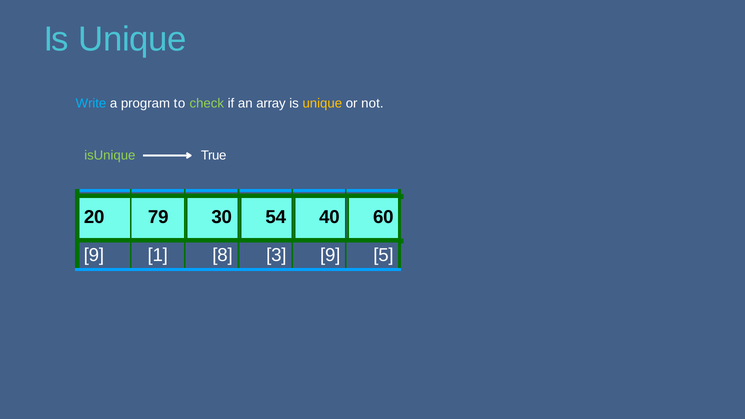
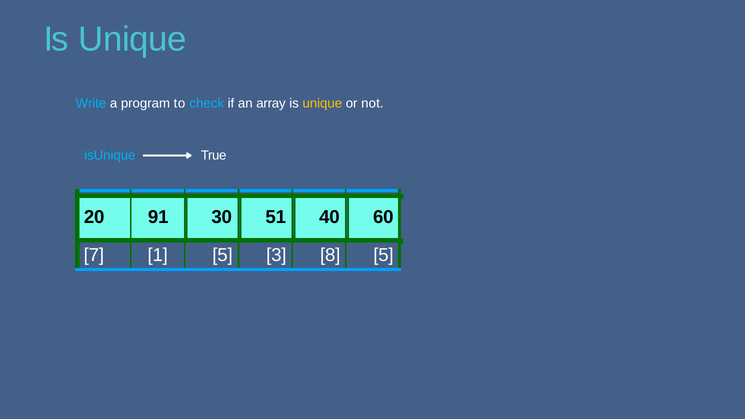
check colour: light green -> light blue (207, 104)
isUnique colour: light green -> light blue (110, 155)
79: 79 -> 91 (158, 217)
54: 54 -> 51 (276, 217)
9: 9 -> 7 (94, 255)
1 8: 8 -> 5 (222, 255)
3 9: 9 -> 8 (330, 255)
